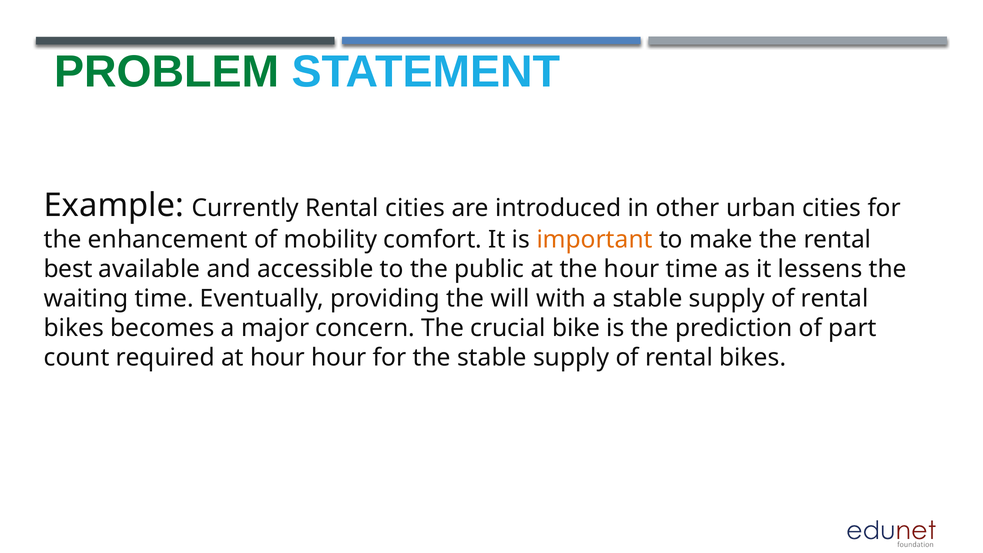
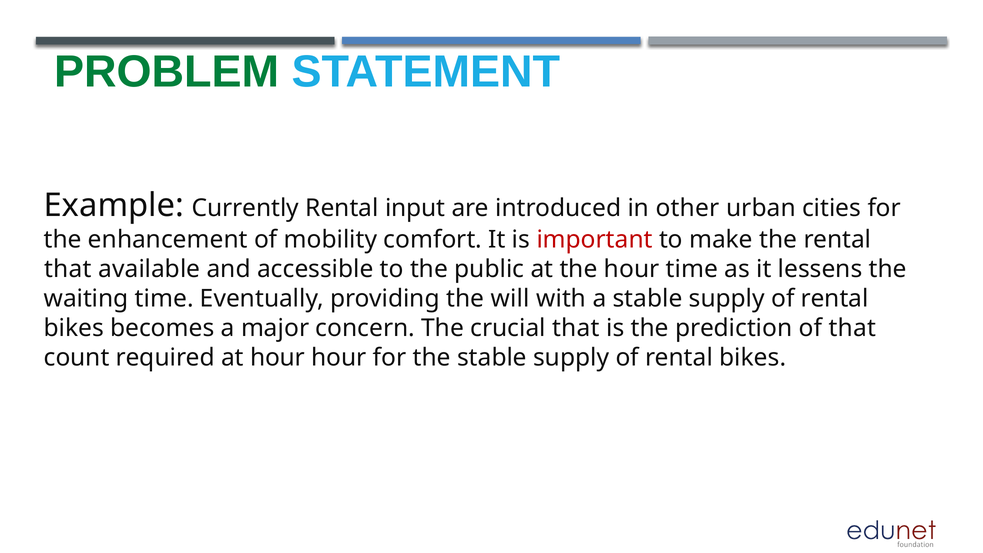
Rental cities: cities -> input (415, 208)
important colour: orange -> red (595, 240)
best: best -> that (68, 269)
crucial bike: bike -> that (576, 328)
of part: part -> that (853, 328)
